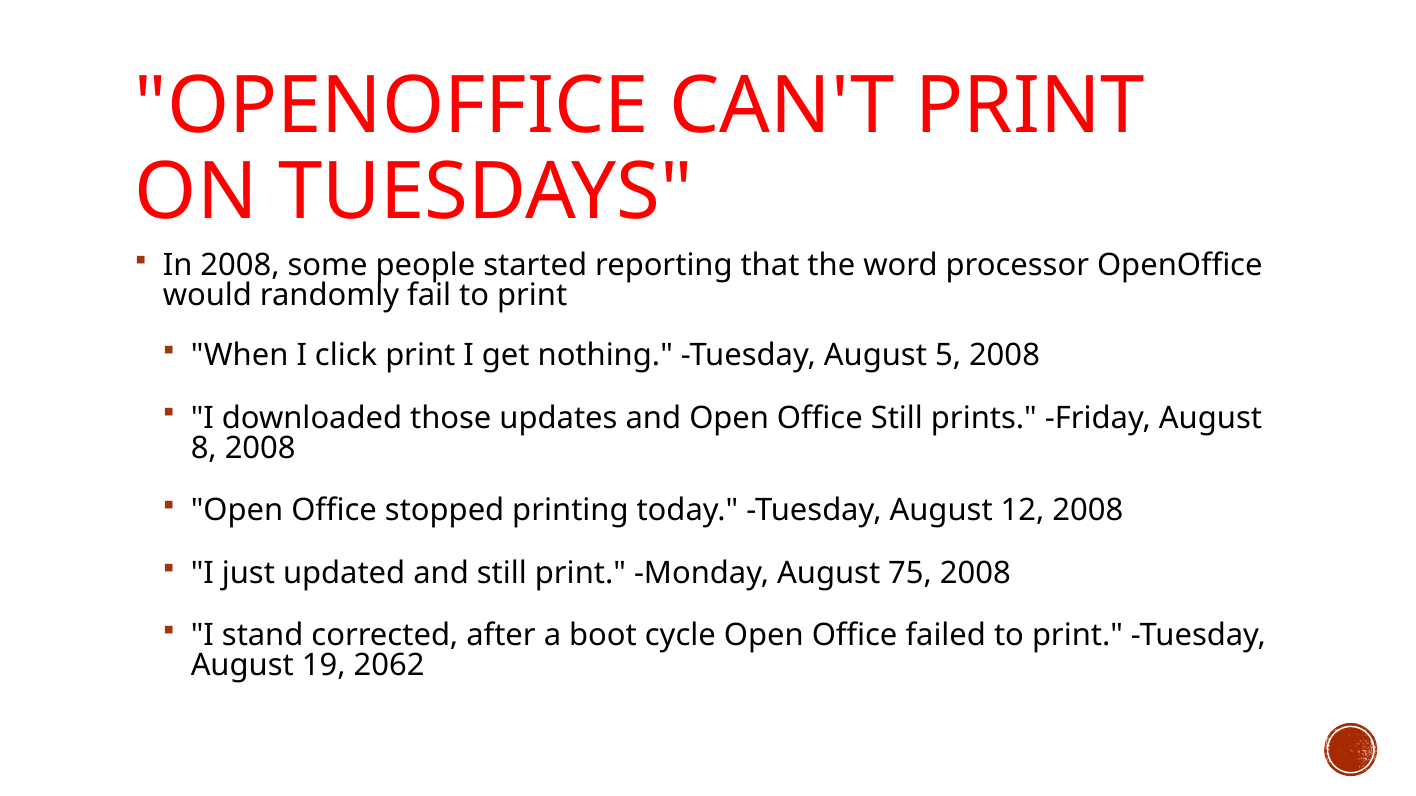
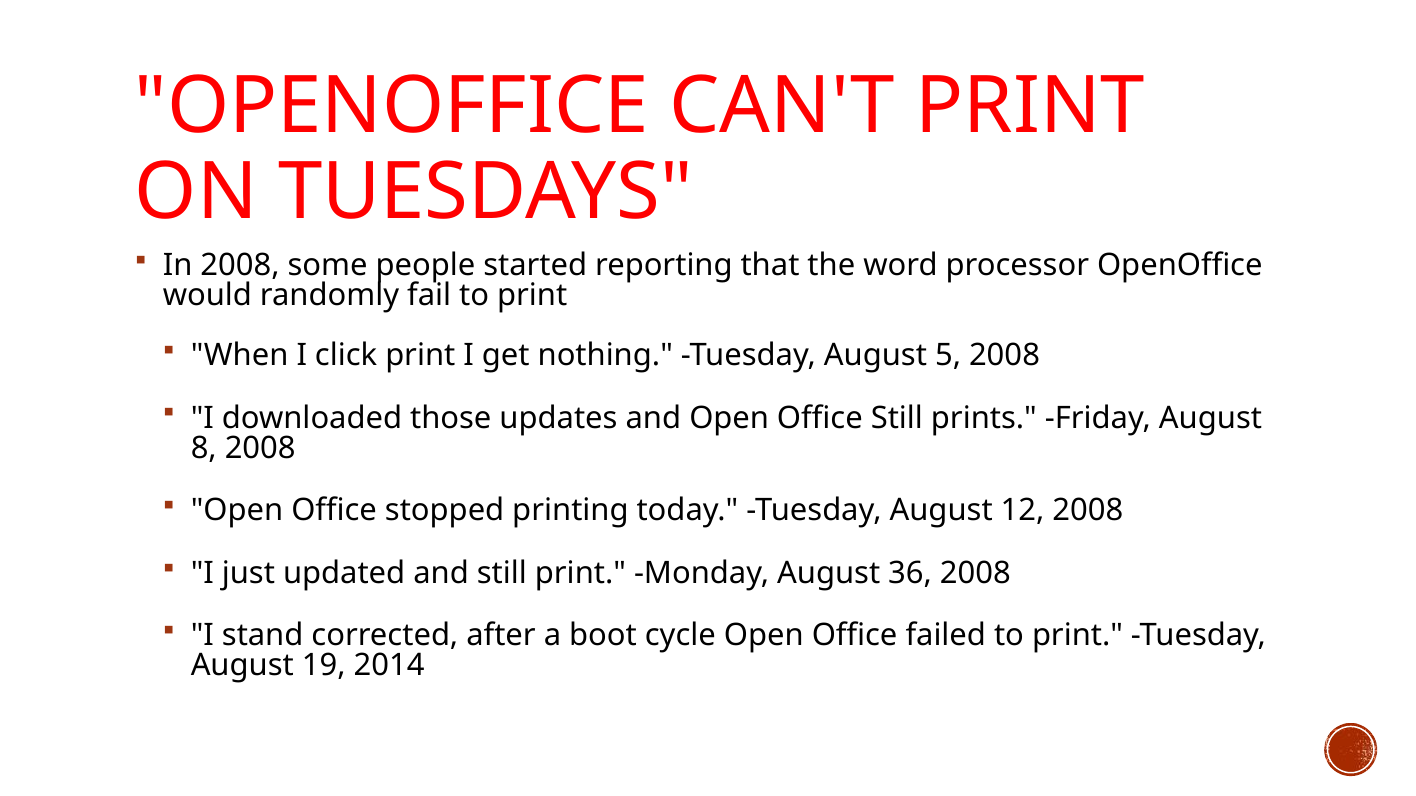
75: 75 -> 36 (910, 573)
2062: 2062 -> 2014 (389, 666)
